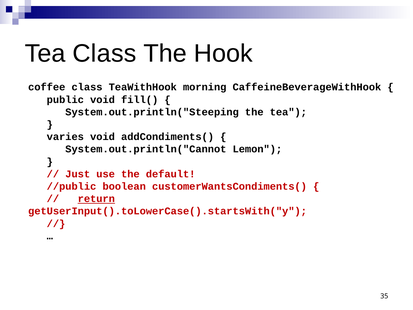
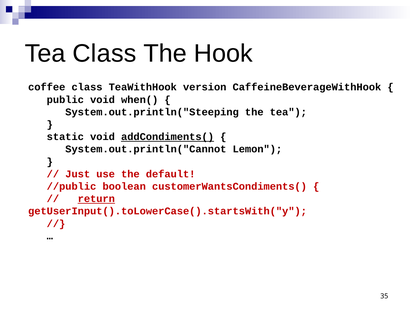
morning: morning -> version (205, 87)
fill(: fill( -> when( (140, 100)
varies: varies -> static (65, 137)
addCondiments( underline: none -> present (168, 137)
